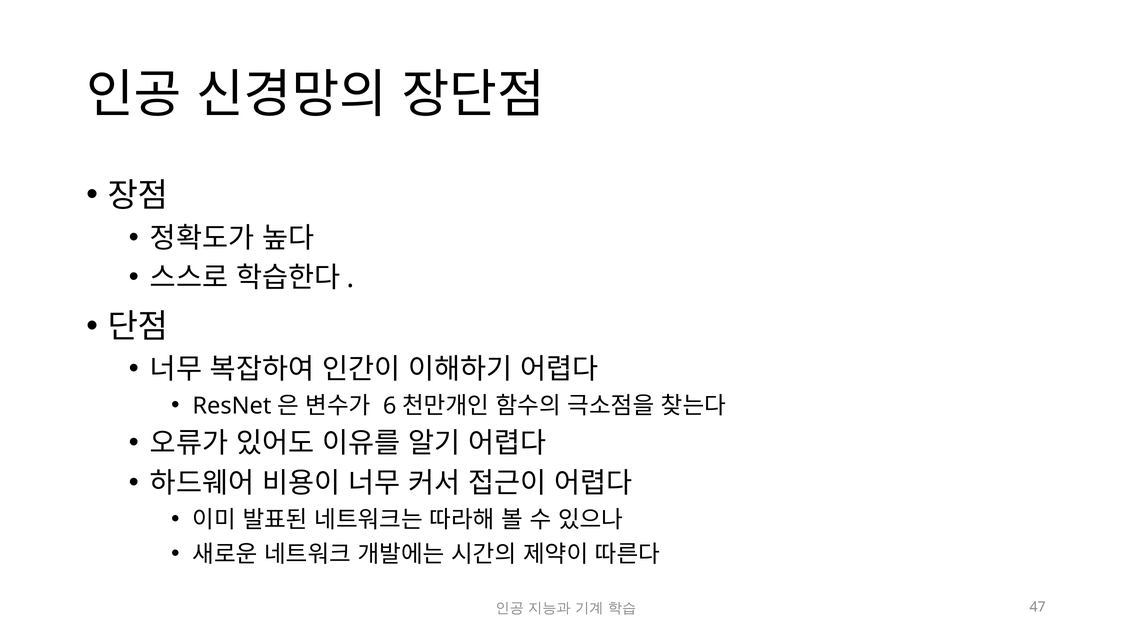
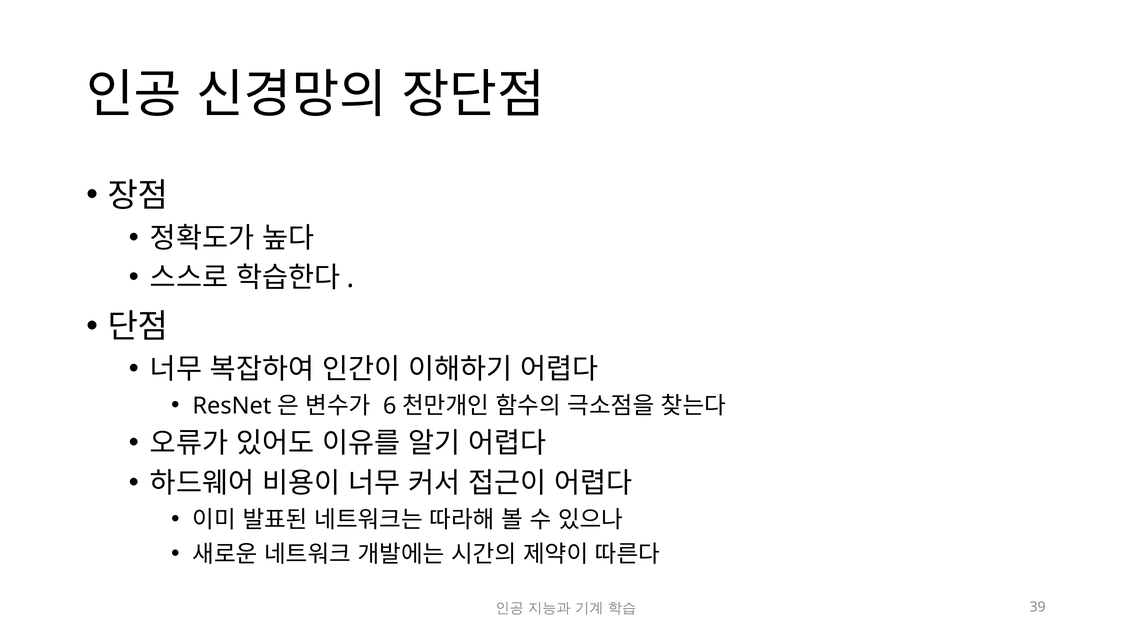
47: 47 -> 39 (1038, 607)
